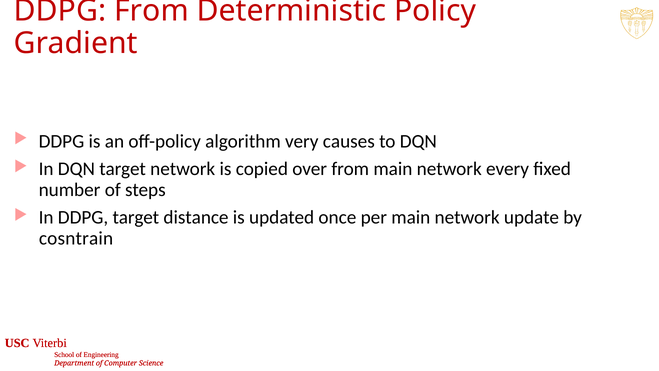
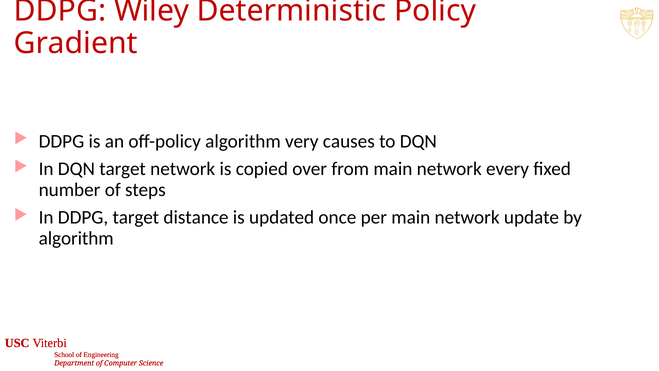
DDPG From: From -> Wiley (152, 11)
cosntrain: cosntrain -> algorithm (76, 238)
